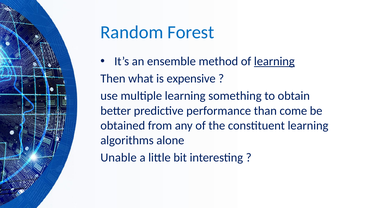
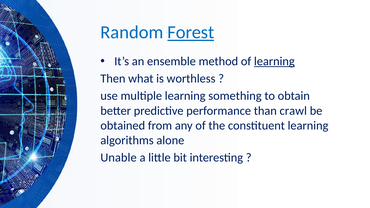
Forest underline: none -> present (191, 32)
expensive: expensive -> worthless (191, 79)
come: come -> crawl (293, 111)
